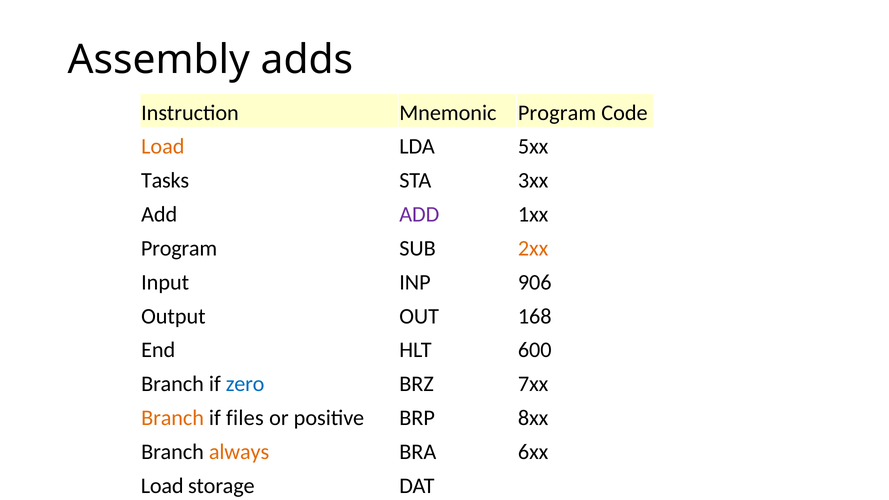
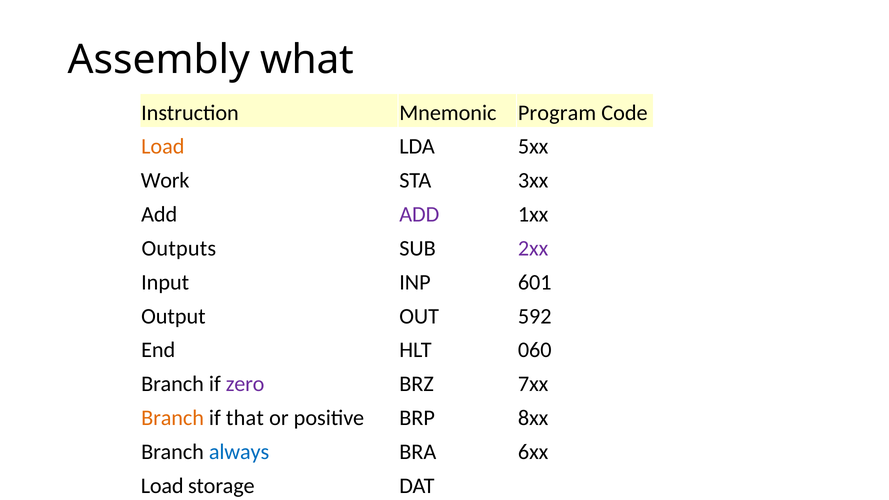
adds: adds -> what (307, 60)
Tasks: Tasks -> Work (165, 181)
Program: Program -> Outputs (179, 248)
2xx colour: orange -> purple (533, 248)
906: 906 -> 601 (535, 282)
168: 168 -> 592 (535, 316)
600: 600 -> 060 (535, 350)
zero colour: blue -> purple (245, 384)
files: files -> that (245, 418)
always colour: orange -> blue (239, 452)
